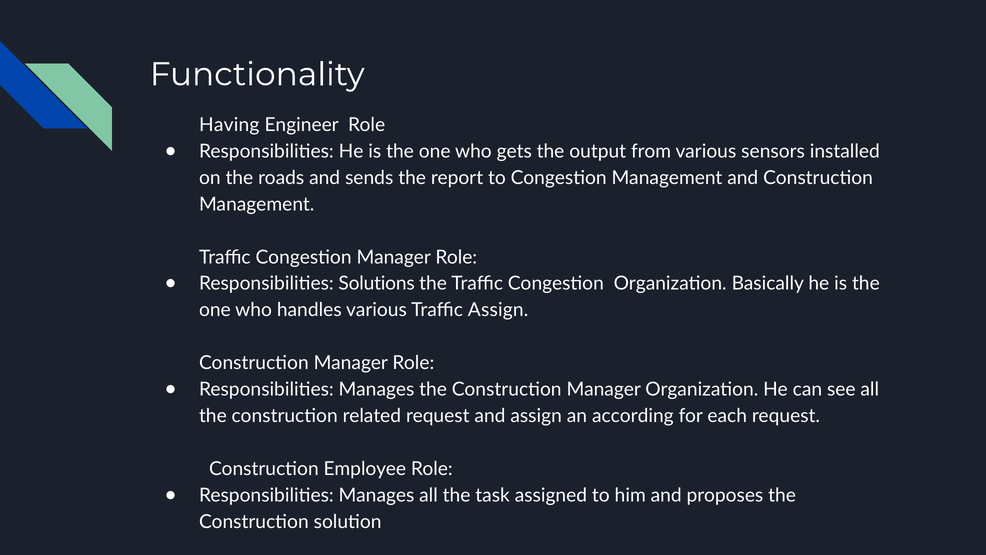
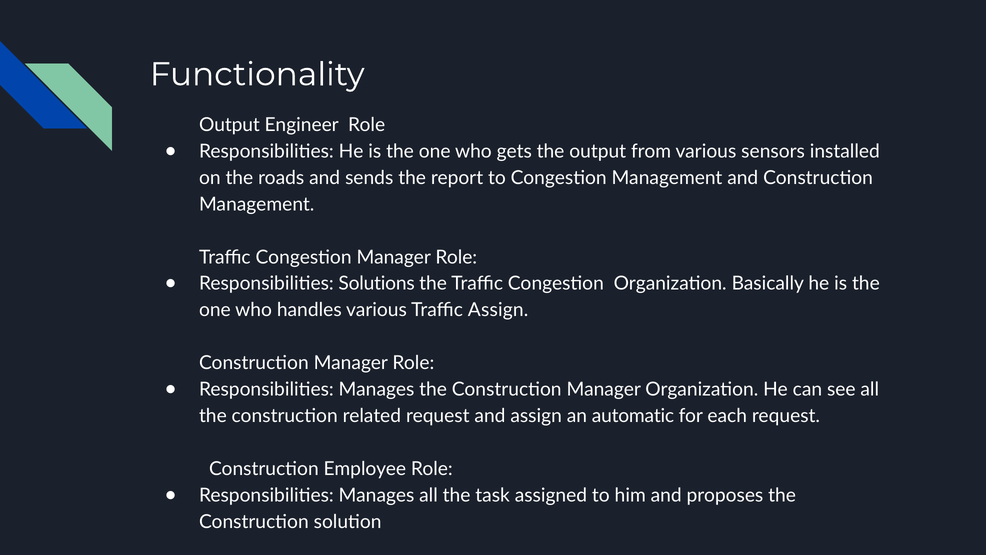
Having: Having -> Output (229, 125)
according: according -> automatic (633, 416)
